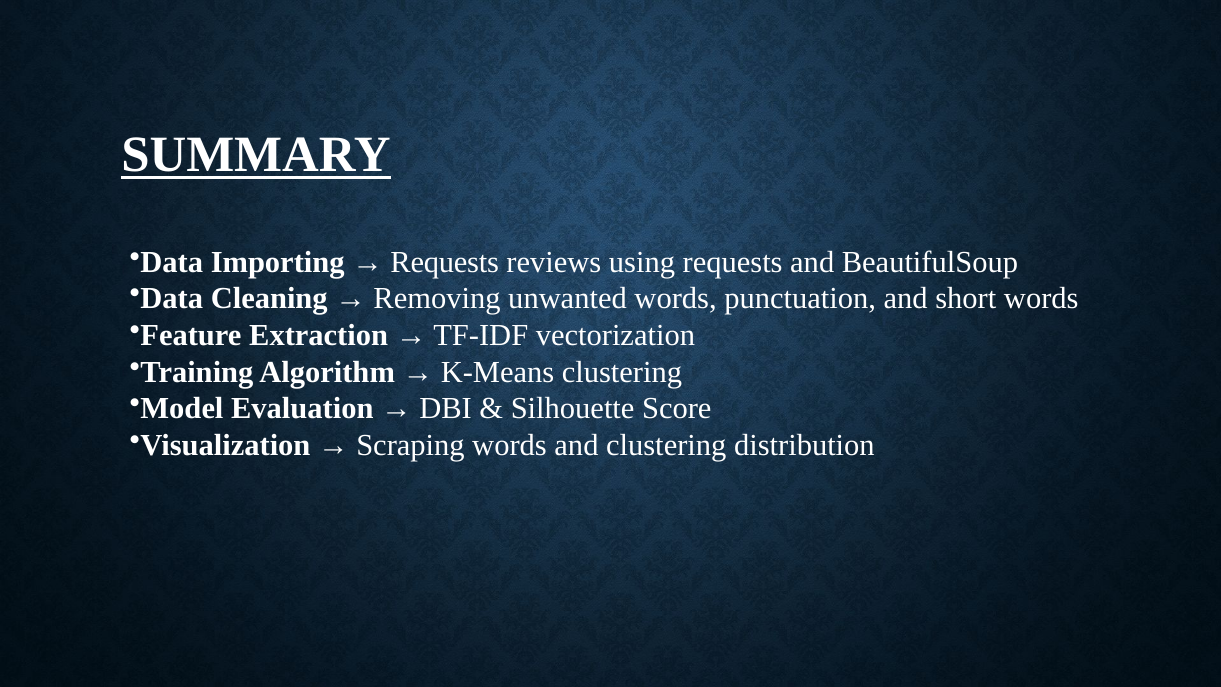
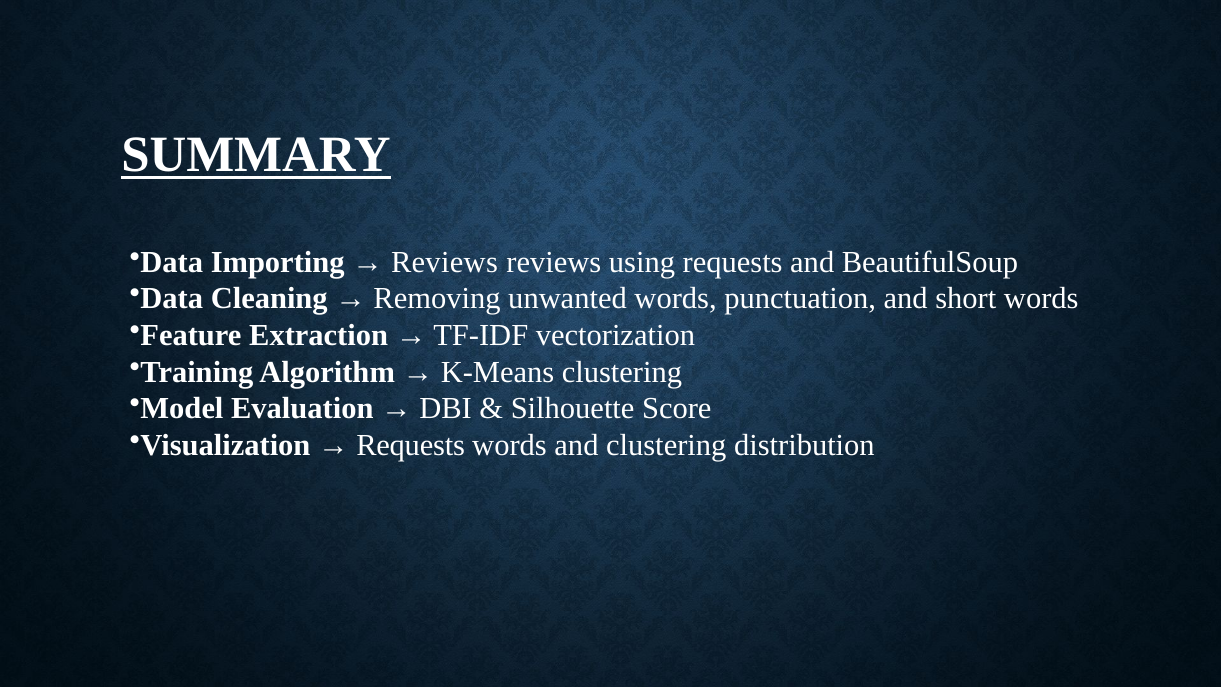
Requests: Requests -> Reviews (444, 262)
Scraping: Scraping -> Requests (411, 445)
